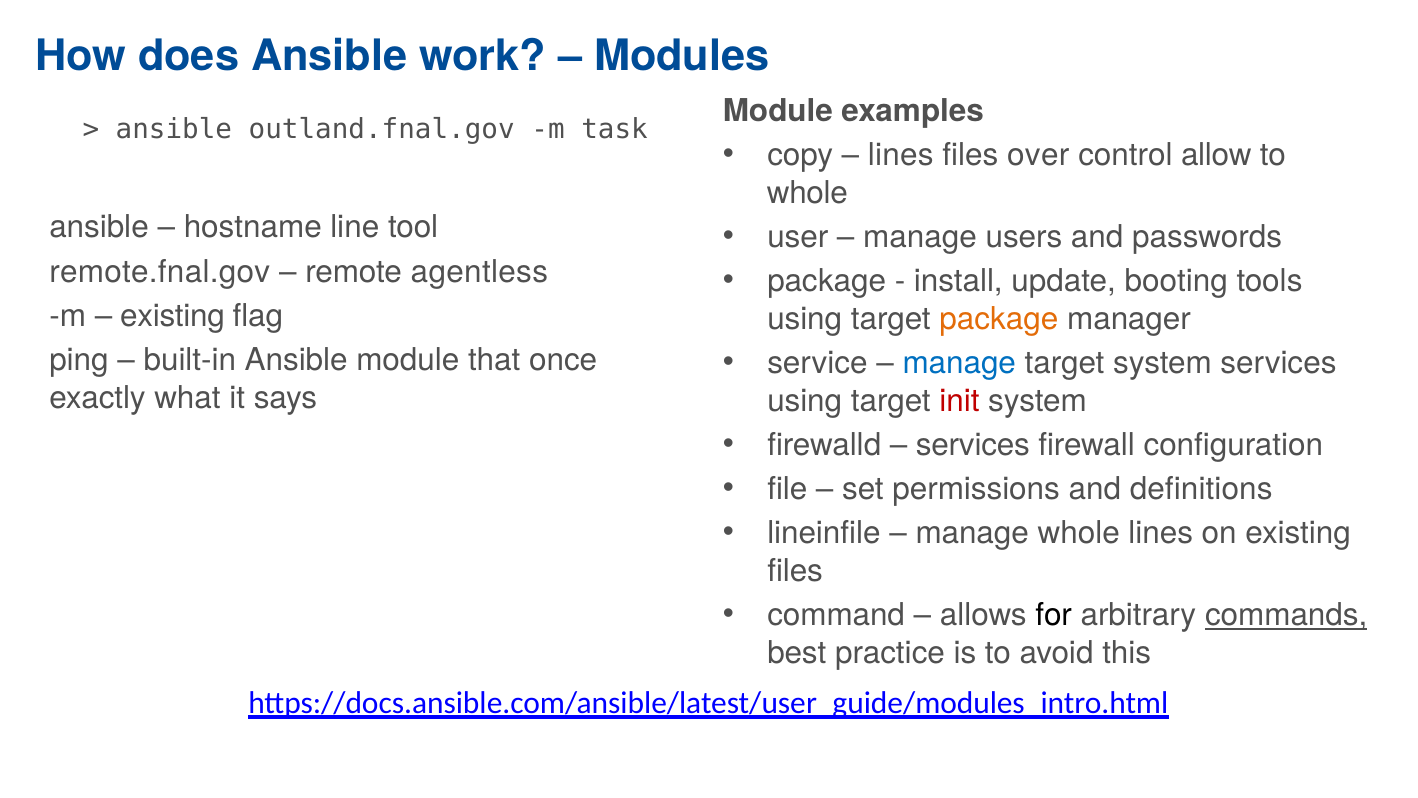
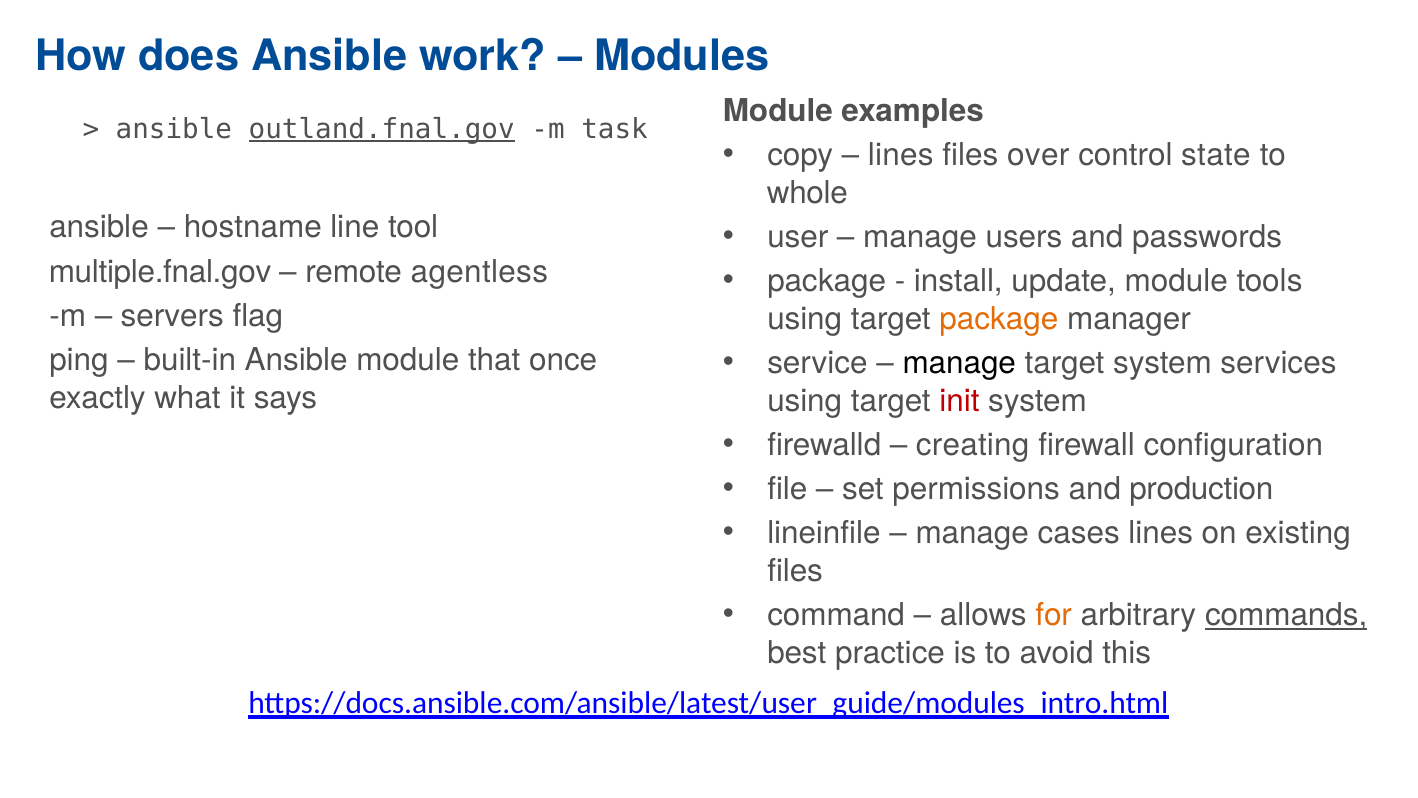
outland.fnal.gov underline: none -> present (382, 129)
allow: allow -> state (1216, 155)
remote.fnal.gov: remote.fnal.gov -> multiple.fnal.gov (160, 272)
update booting: booting -> module (1176, 281)
existing: existing -> servers (172, 316)
manage colour: blue -> black (959, 363)
services: services -> creating (973, 445)
definitions: definitions -> production (1201, 489)
manage whole: whole -> cases (1079, 533)
for colour: black -> orange (1054, 615)
